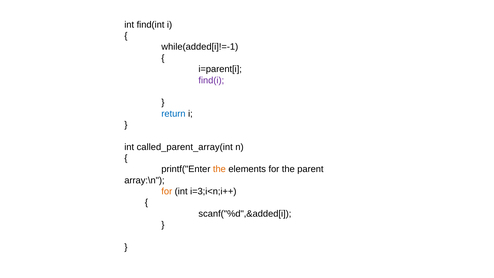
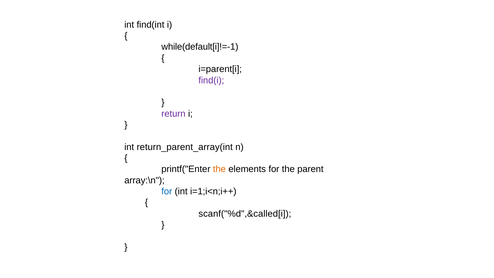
while(added[i]!=-1: while(added[i]!=-1 -> while(default[i]!=-1 (200, 47)
return colour: blue -> purple (173, 114)
called_parent_array(int: called_parent_array(int -> return_parent_array(int (185, 147)
for colour: orange -> blue (167, 191)
i=3;i<n;i++: i=3;i<n;i++ -> i=1;i<n;i++ (213, 191)
scanf("%d",&added[i: scanf("%d",&added[i -> scanf("%d",&called[i (245, 214)
